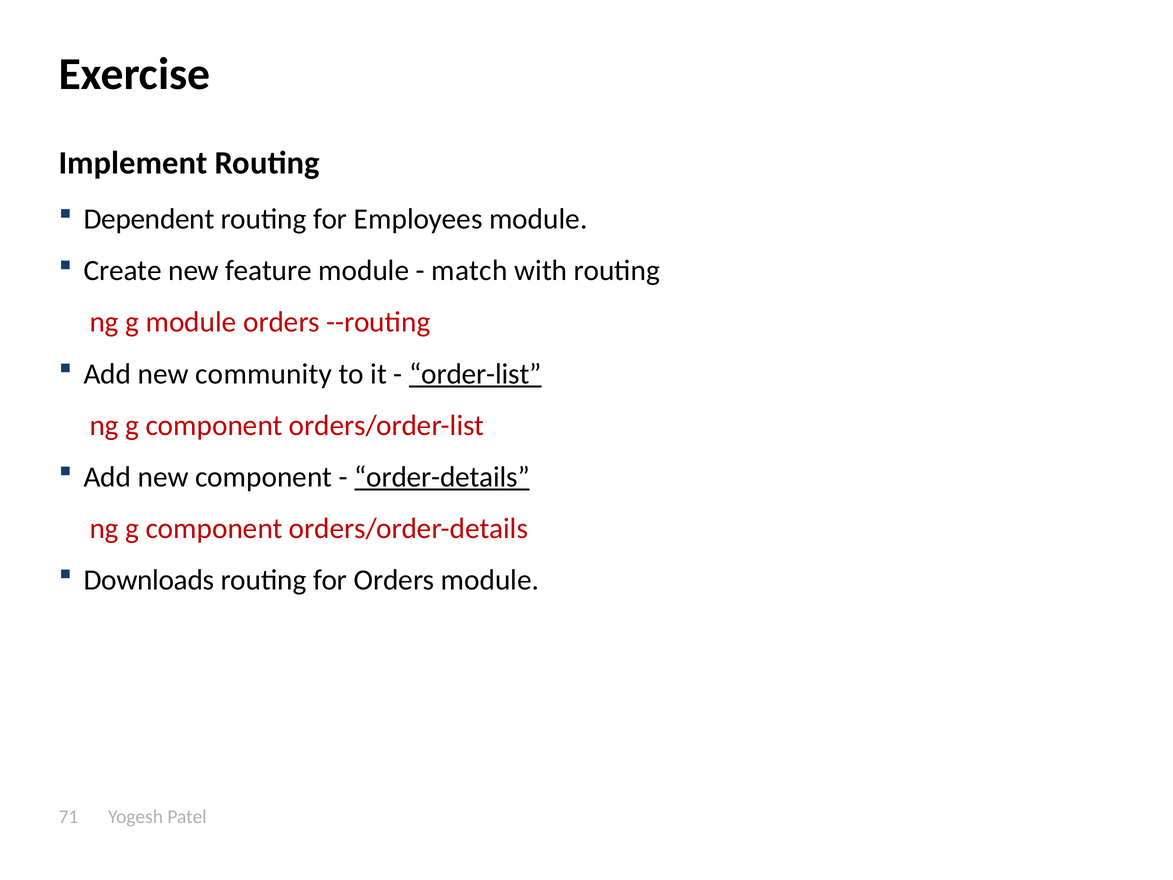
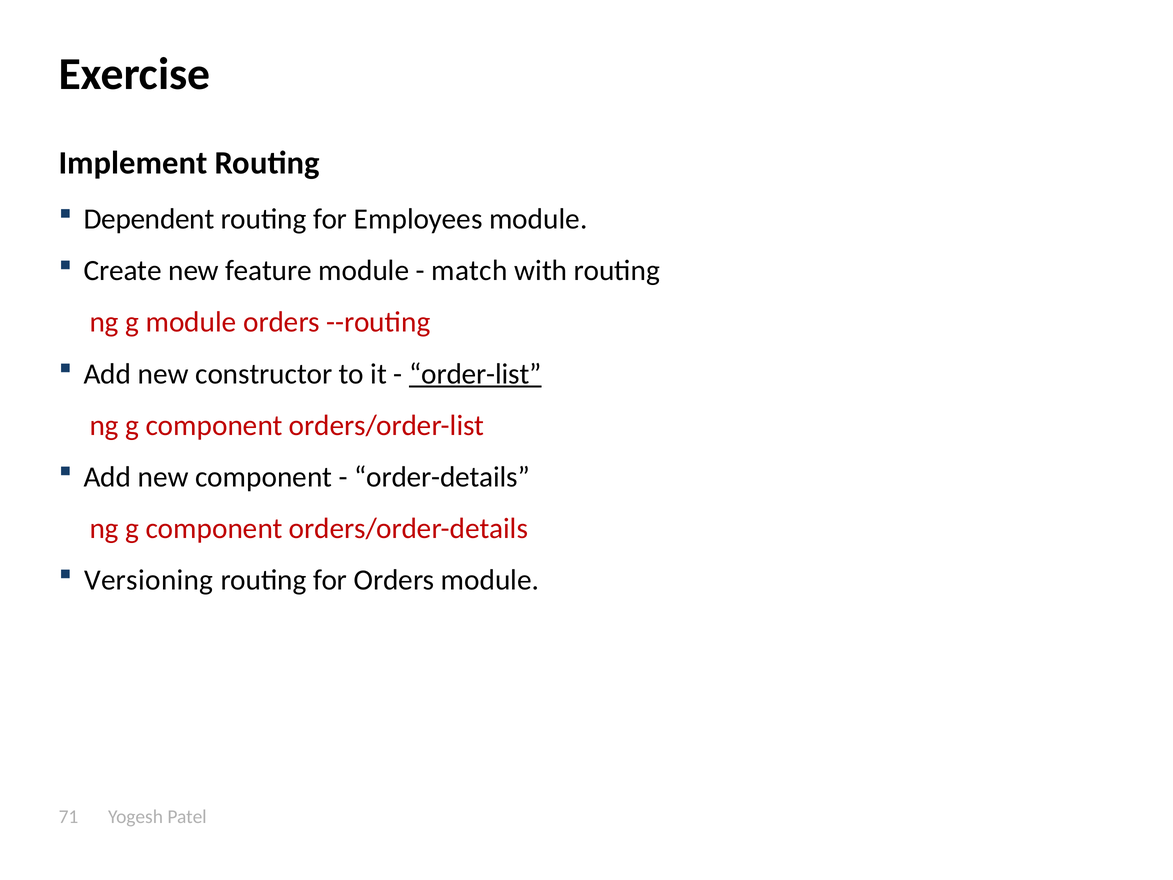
community: community -> constructor (264, 374)
order-details underline: present -> none (442, 477)
Downloads: Downloads -> Versioning (149, 580)
